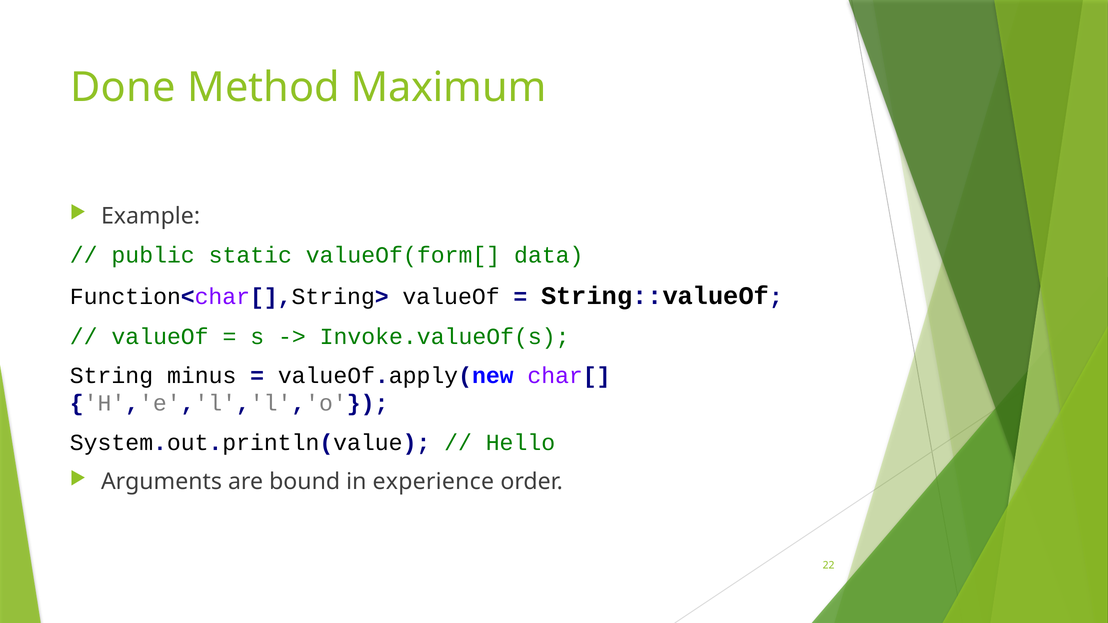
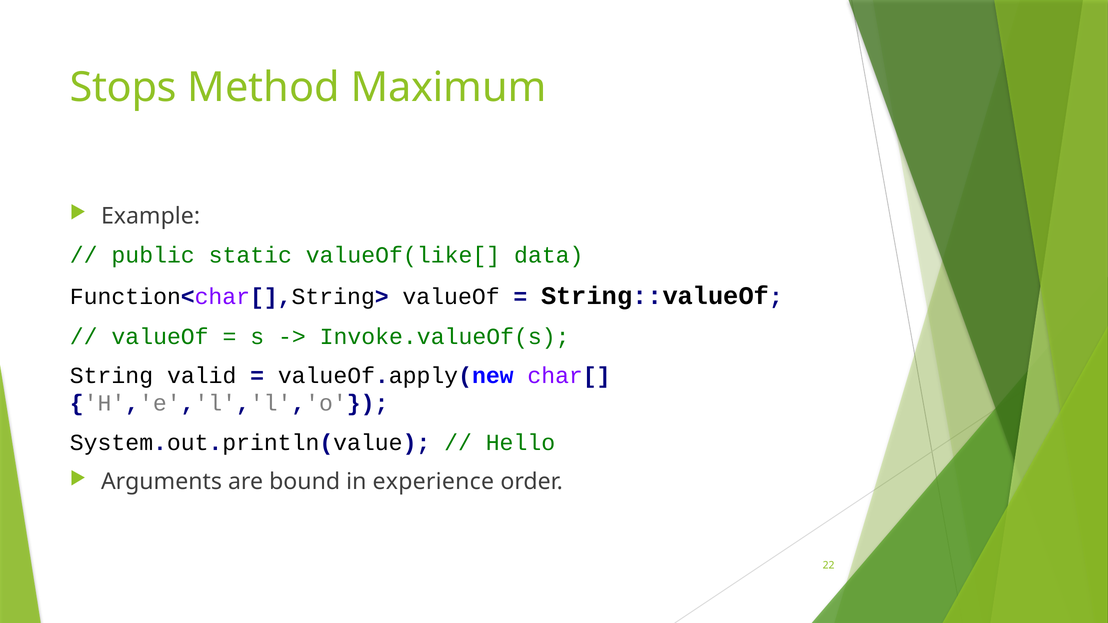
Done: Done -> Stops (123, 87)
valueOf(form[: valueOf(form[ -> valueOf(like[ (403, 255)
minus: minus -> valid (202, 376)
